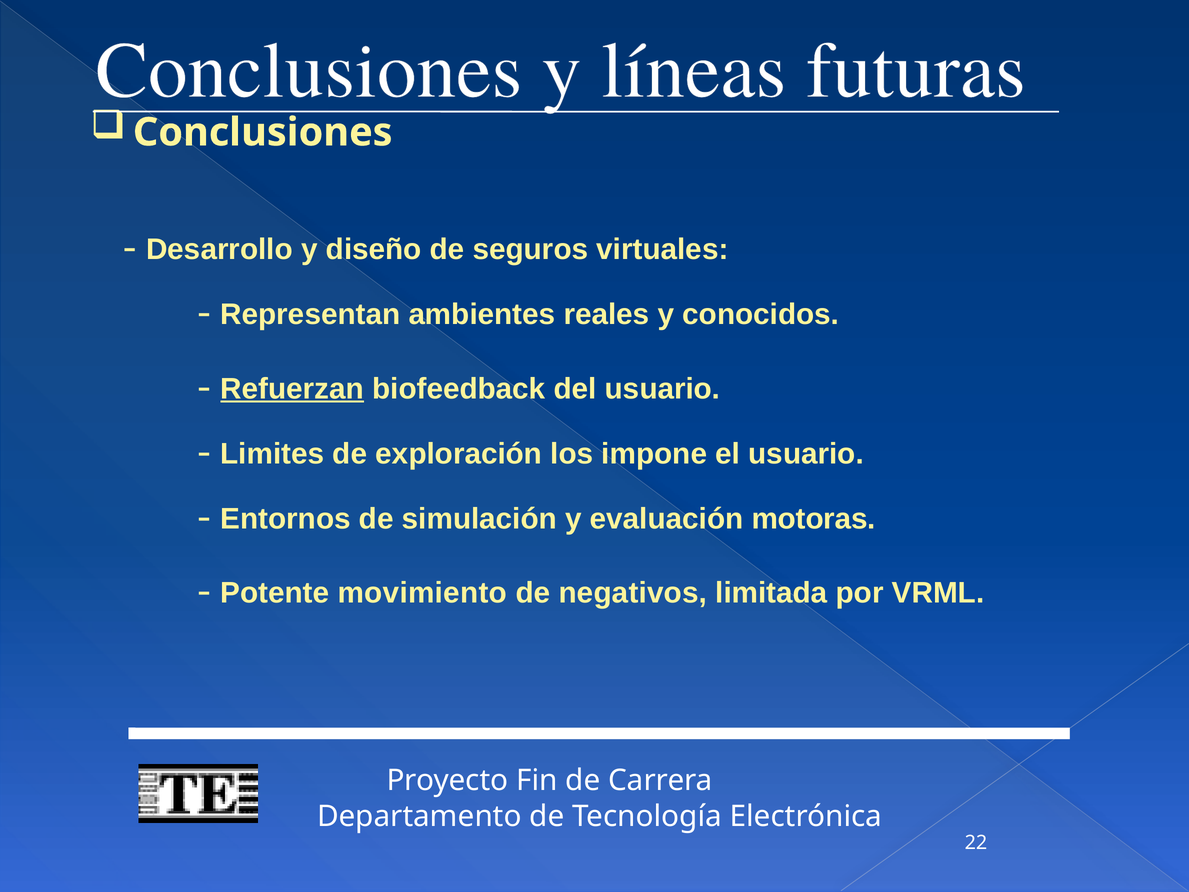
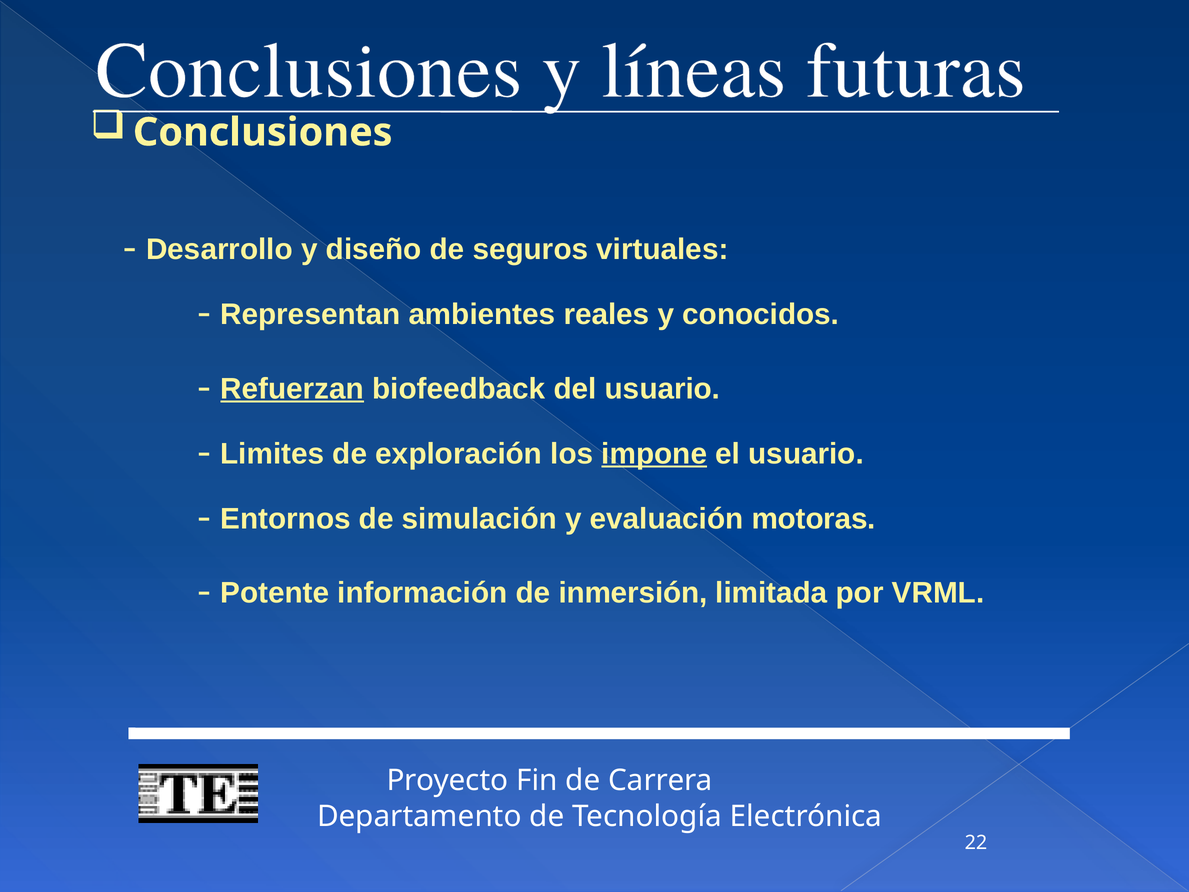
impone underline: none -> present (654, 454)
movimiento: movimiento -> información (422, 593)
negativos: negativos -> inmersión (633, 593)
